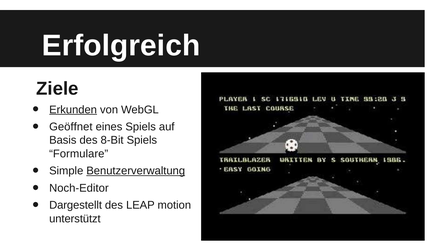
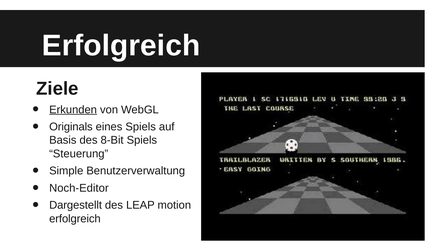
Geöffnet: Geöffnet -> Originals (71, 127)
Formulare: Formulare -> Steuerung (79, 153)
Benutzerverwaltung underline: present -> none (136, 171)
unterstützt: unterstützt -> erfolgreich (75, 218)
